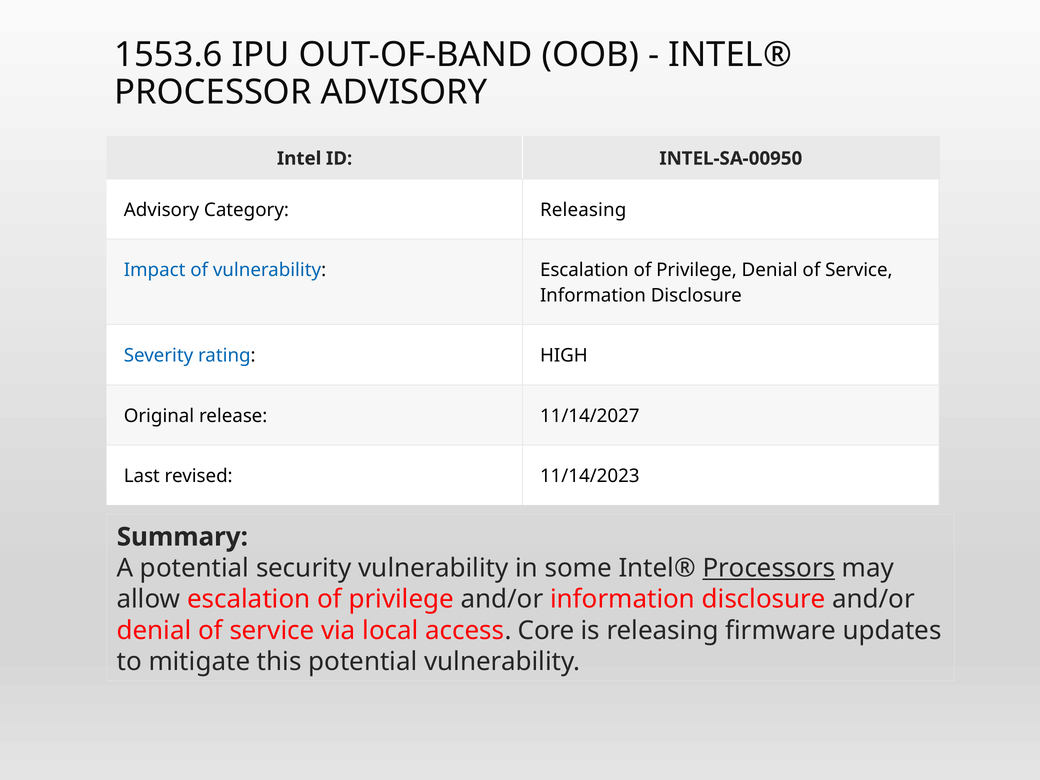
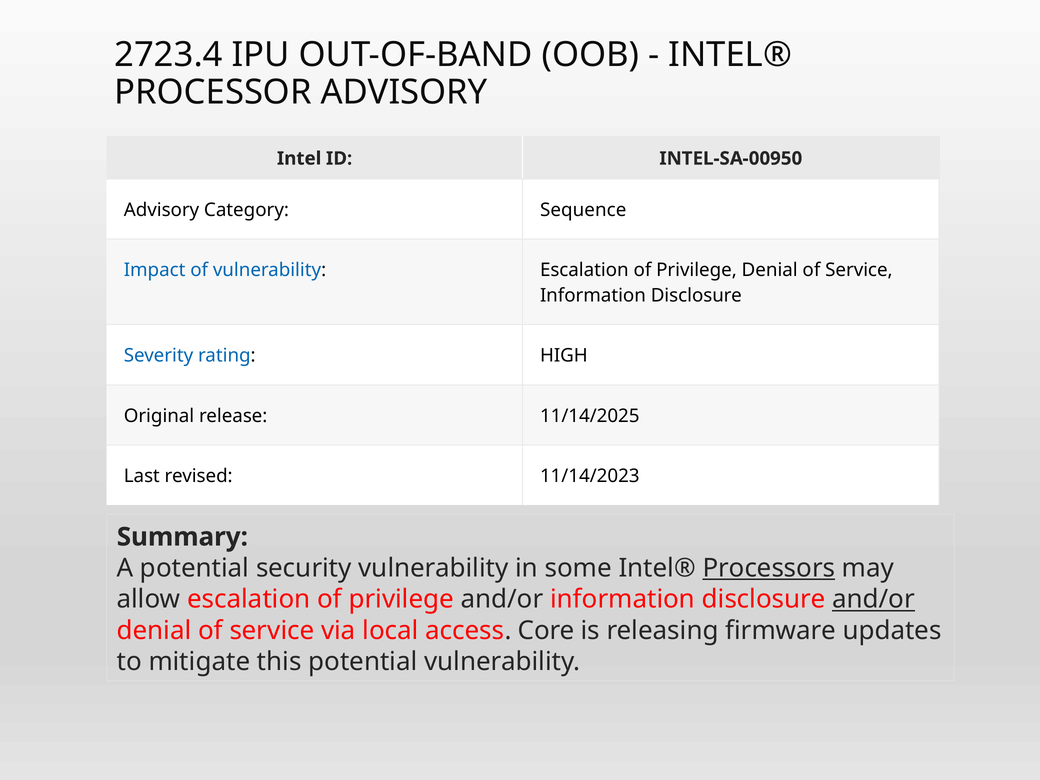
1553.6: 1553.6 -> 2723.4 (168, 55)
Category Releasing: Releasing -> Sequence (583, 210)
11/14/2027: 11/14/2027 -> 11/14/2025 (590, 416)
and/or underline: none -> present (873, 599)
